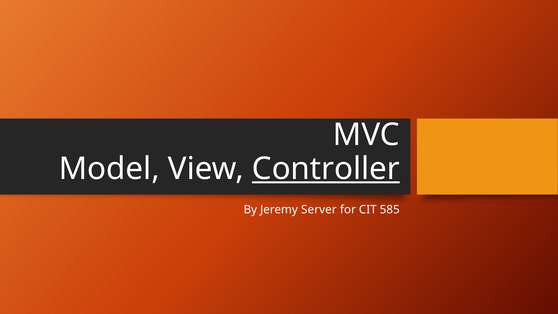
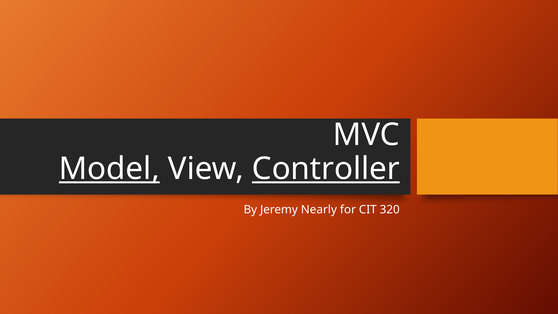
Model underline: none -> present (109, 169)
Server: Server -> Nearly (319, 209)
585: 585 -> 320 (390, 209)
